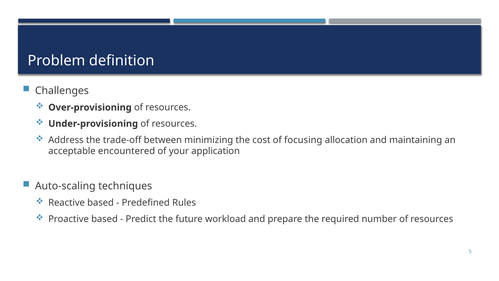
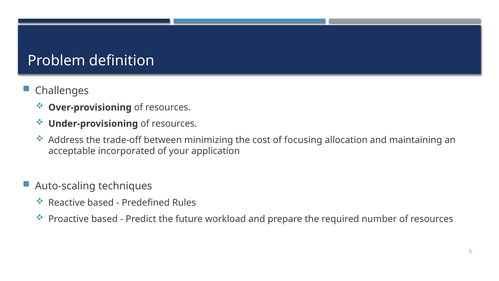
encountered: encountered -> incorporated (127, 151)
